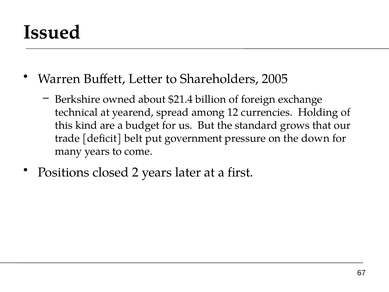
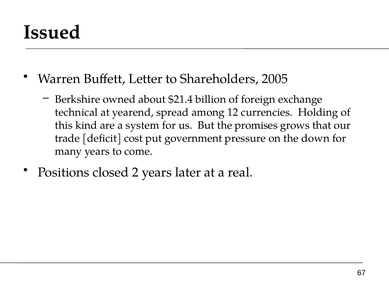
budget: budget -> system (143, 125)
standard: standard -> promises (256, 125)
belt: belt -> cost (133, 138)
first: first -> real (240, 172)
